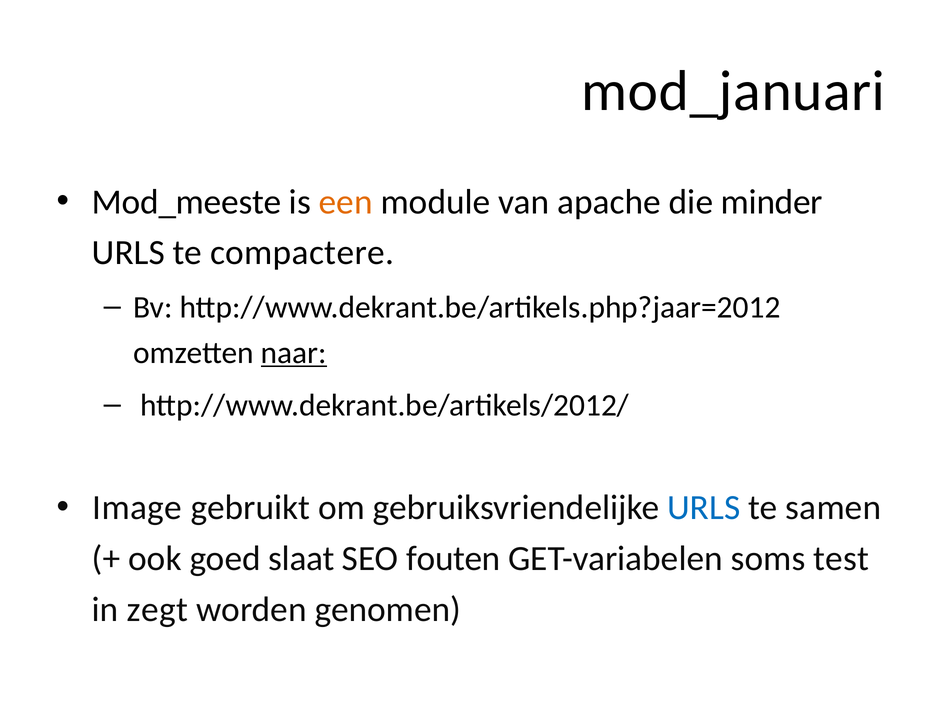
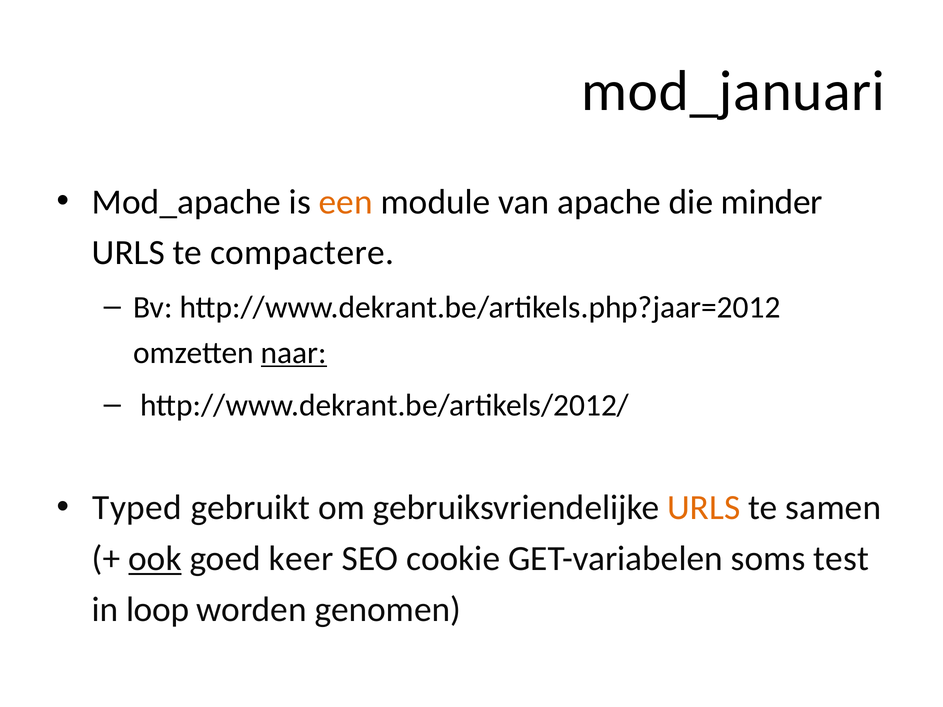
Mod_meeste: Mod_meeste -> Mod_apache (186, 202)
Image: Image -> Typed (137, 508)
URLS colour: blue -> orange (704, 508)
ook underline: none -> present (155, 559)
slaat: slaat -> keer (301, 559)
fouten: fouten -> cookie (453, 559)
zegt: zegt -> loop (158, 610)
